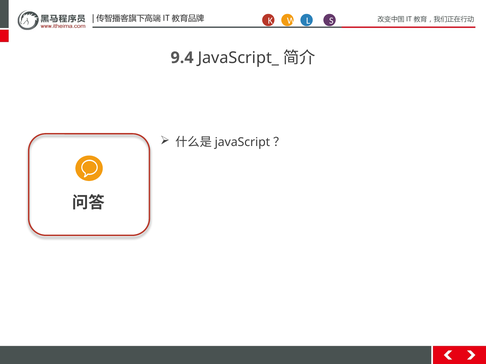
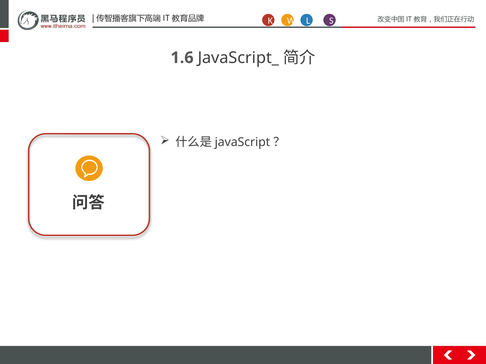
9.4: 9.4 -> 1.6 (182, 58)
